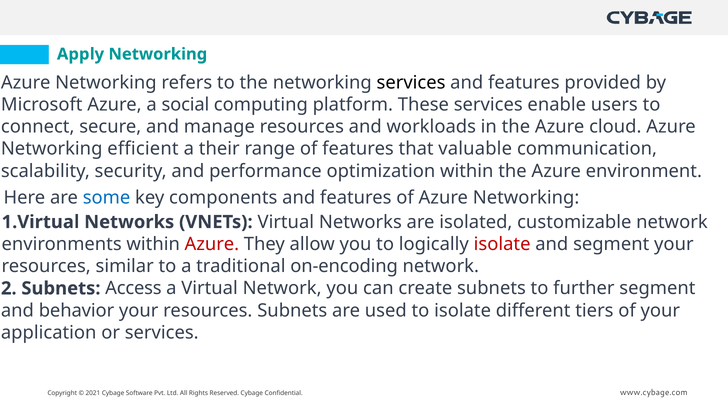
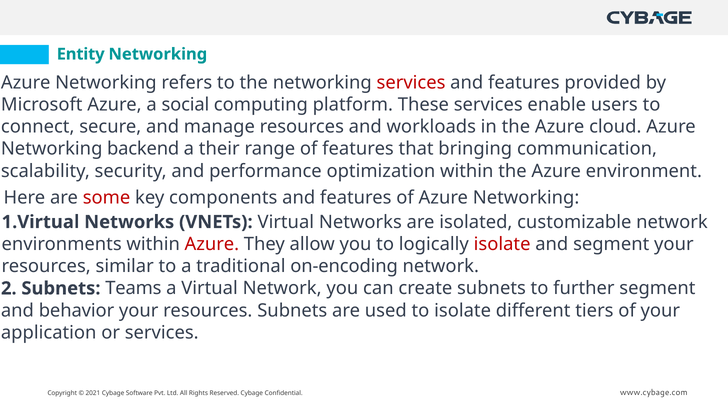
Apply: Apply -> Entity (81, 54)
services colour: black -> red (411, 83)
efficient: efficient -> backend (143, 149)
valuable: valuable -> bringing (475, 149)
some colour: blue -> red (107, 197)
Access: Access -> Teams (133, 288)
